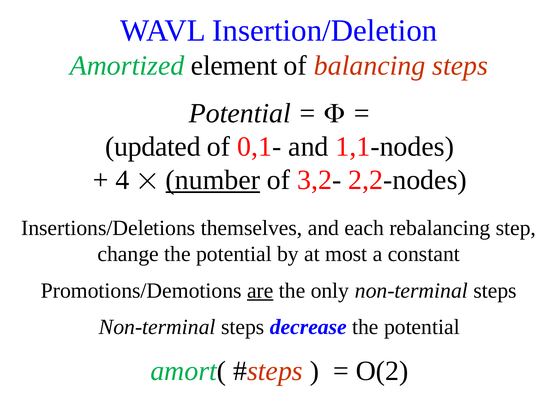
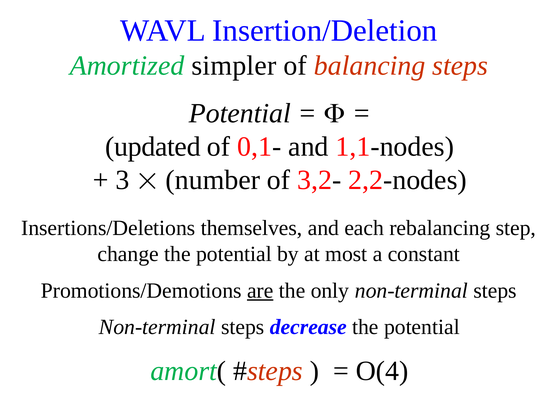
element: element -> simpler (234, 66)
4: 4 -> 3 (122, 180)
number underline: present -> none (213, 180)
O(2: O(2 -> O(4 (382, 371)
